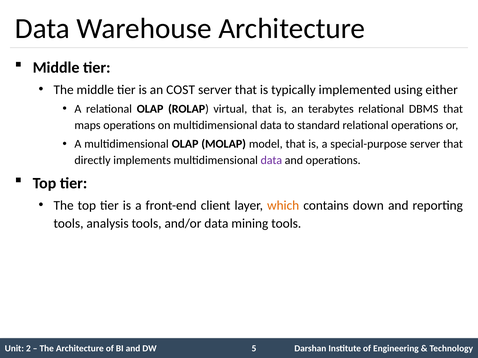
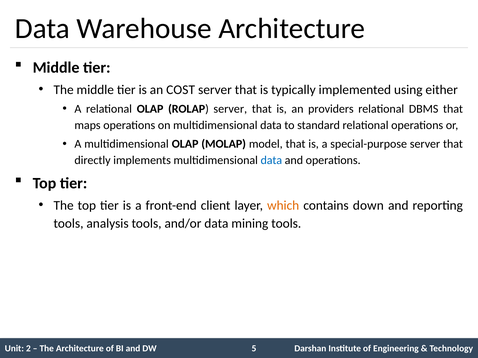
ROLAP virtual: virtual -> server (230, 109)
terabytes: terabytes -> providers (331, 109)
data colour: purple -> blue (271, 161)
